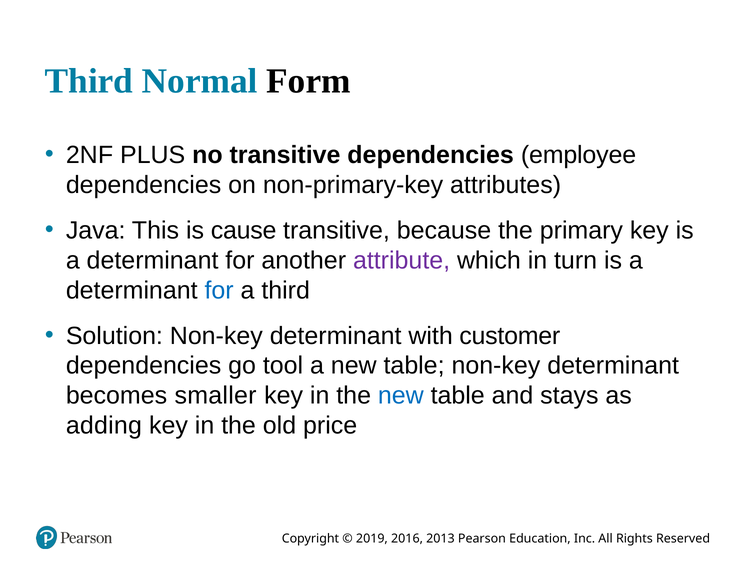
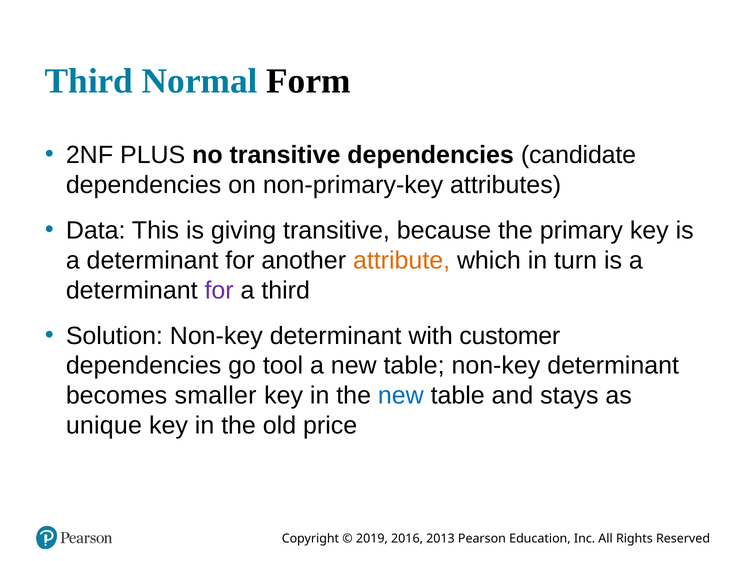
employee: employee -> candidate (579, 155)
Java: Java -> Data (96, 231)
cause: cause -> giving (244, 231)
attribute colour: purple -> orange (402, 261)
for colour: blue -> purple (219, 291)
adding: adding -> unique (104, 426)
